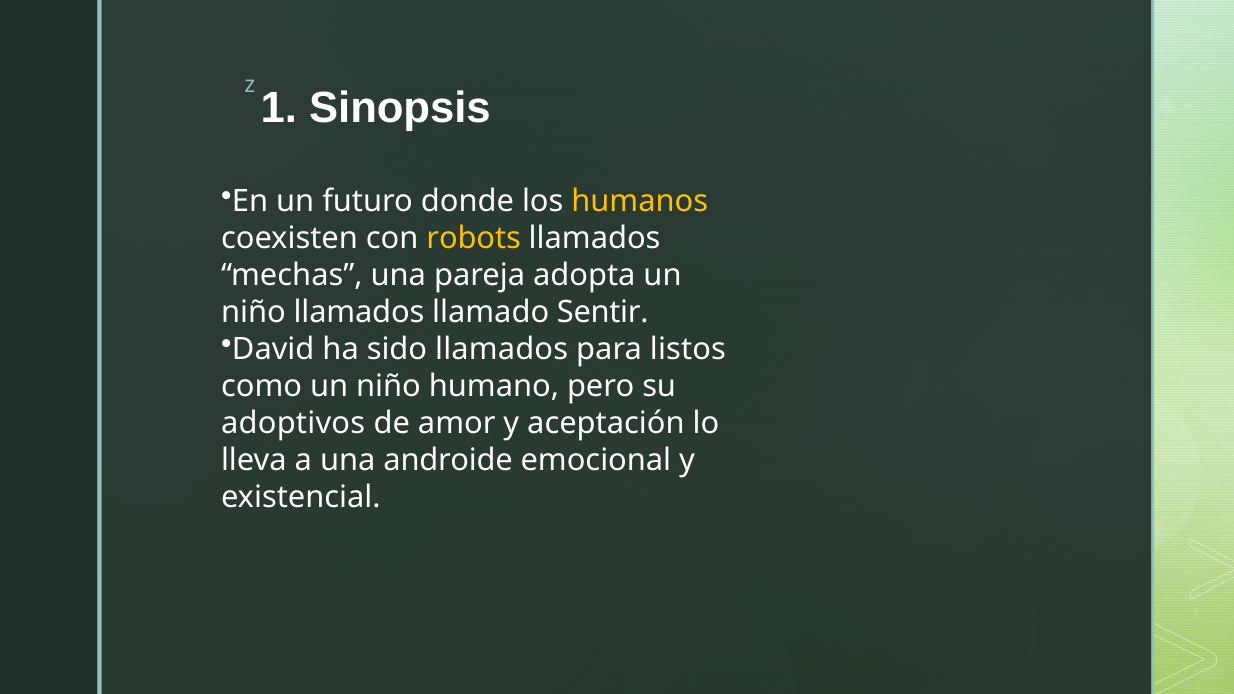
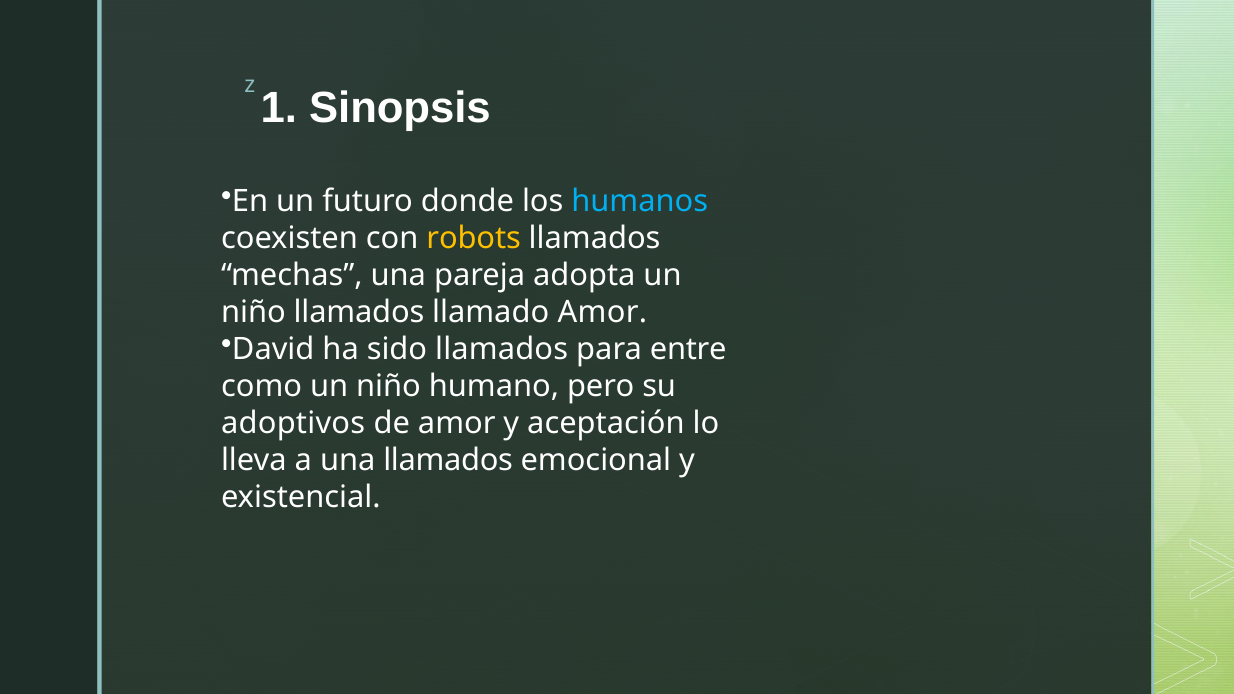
humanos colour: yellow -> light blue (640, 201)
llamado Sentir: Sentir -> Amor (602, 312)
listos: listos -> entre (688, 349)
una androide: androide -> llamados (448, 460)
